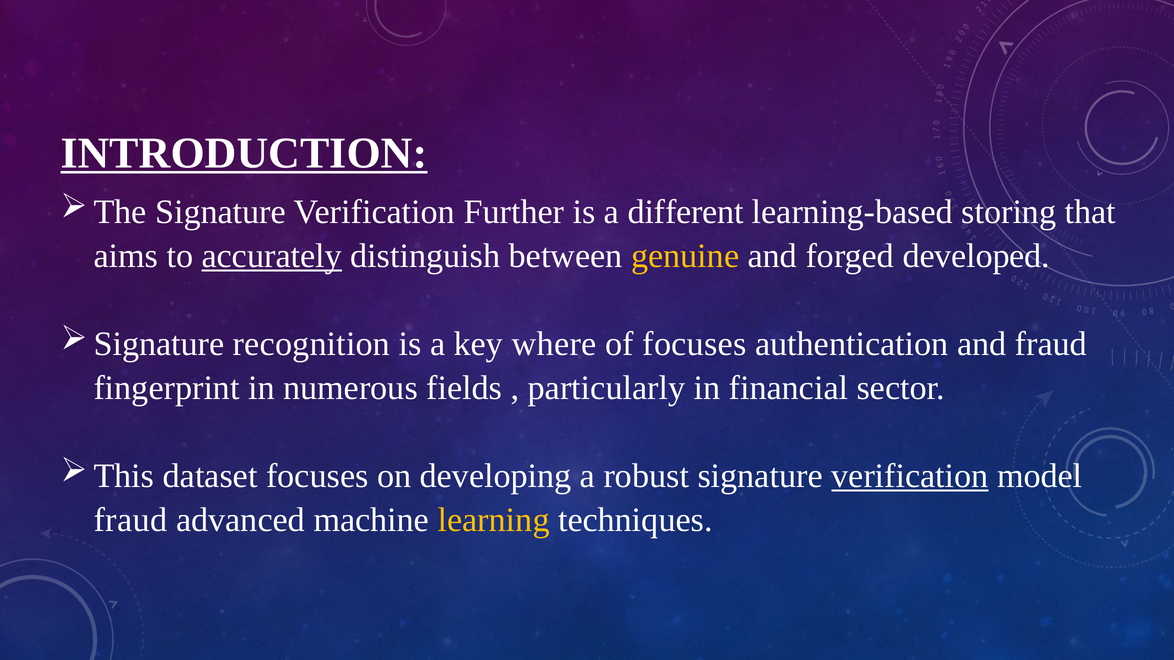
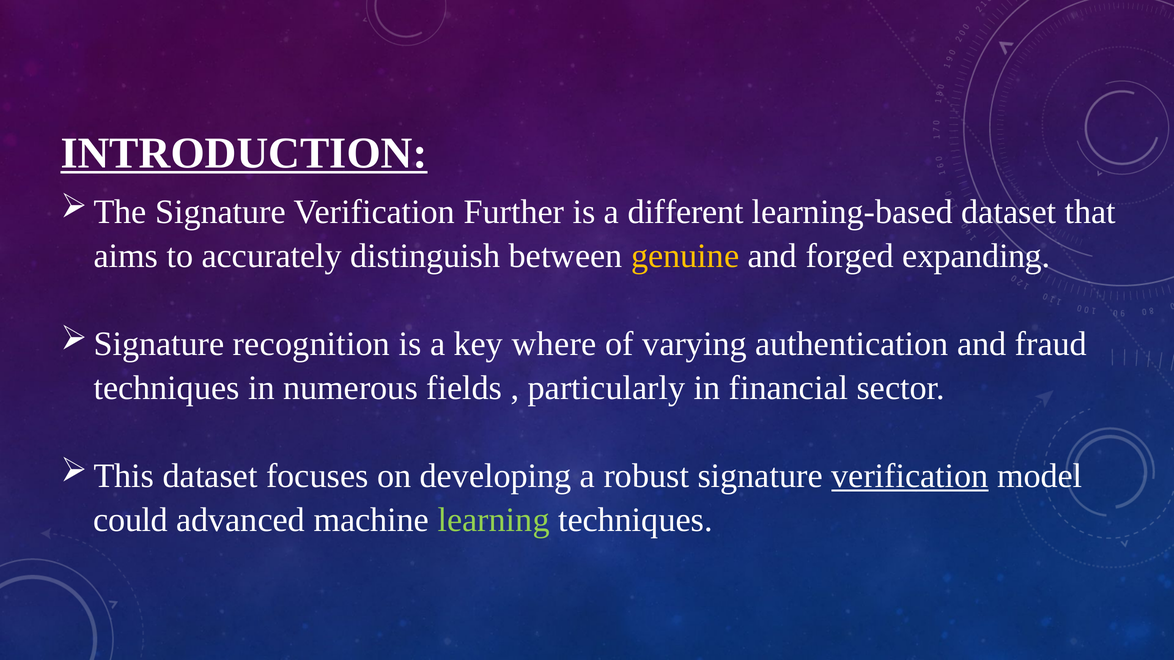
learning-based storing: storing -> dataset (1009, 212)
accurately underline: present -> none (272, 256)
developed: developed -> expanding (976, 256)
of focuses: focuses -> varying (695, 344)
fingerprint: fingerprint -> techniques (167, 388)
fraud: fraud -> could (131, 520)
learning colour: yellow -> light green (494, 520)
